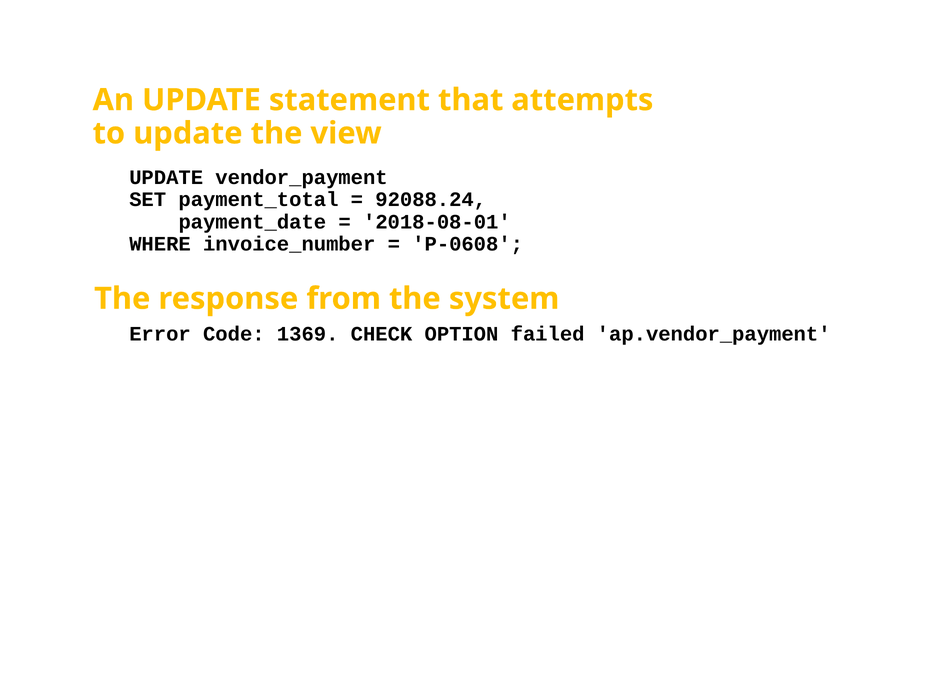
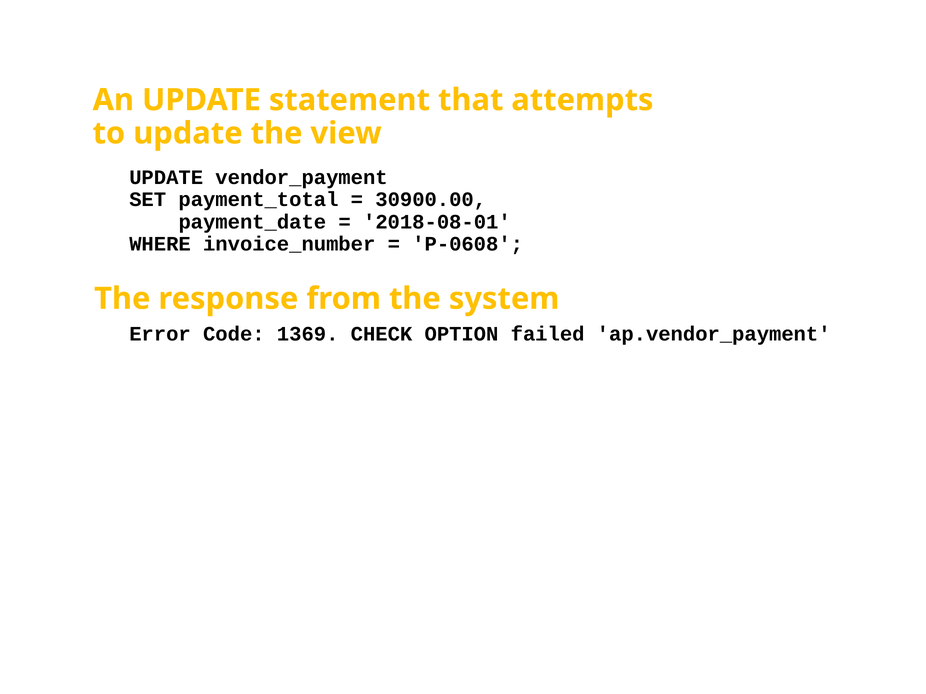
92088.24: 92088.24 -> 30900.00 (431, 200)
